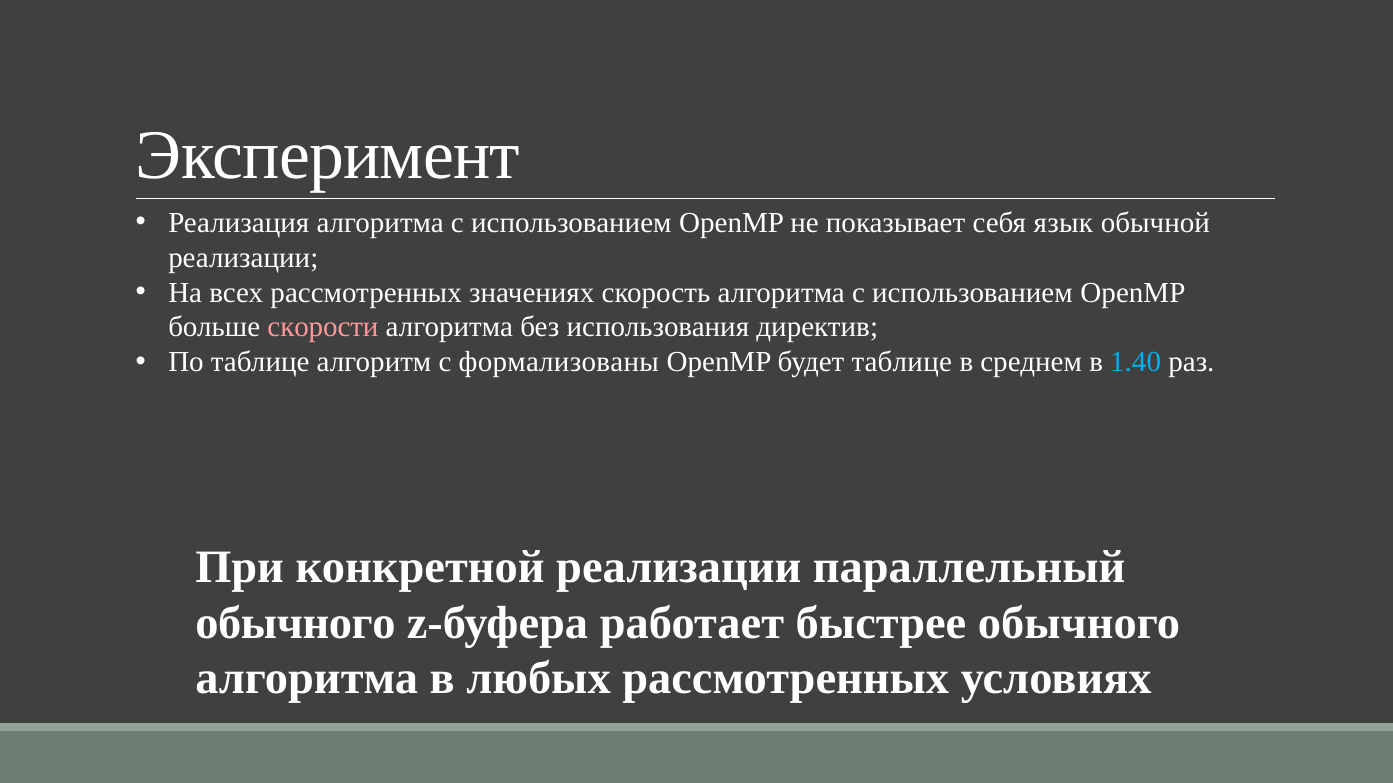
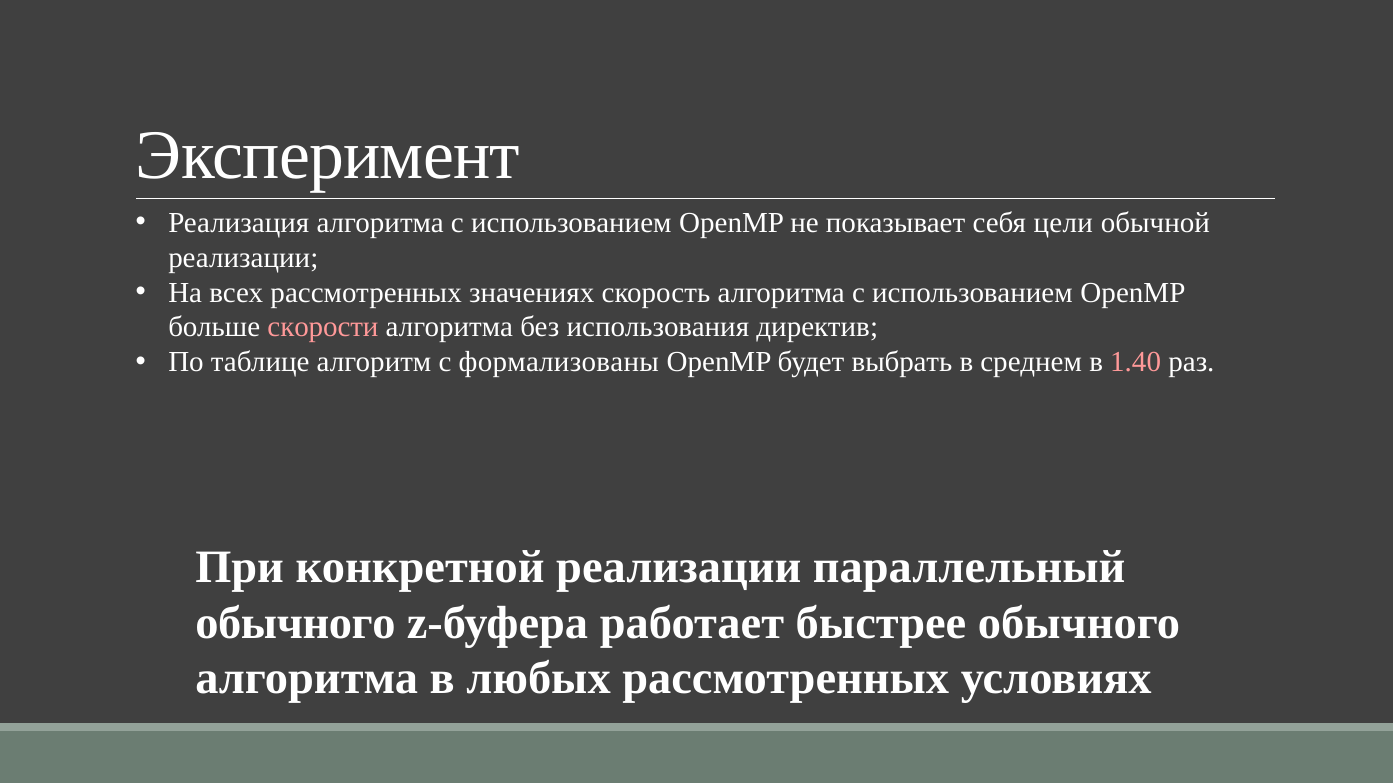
язык: язык -> цели (1063, 223)
будет таблице: таблице -> выбрать (902, 362)
1.40 colour: light blue -> pink (1136, 362)
